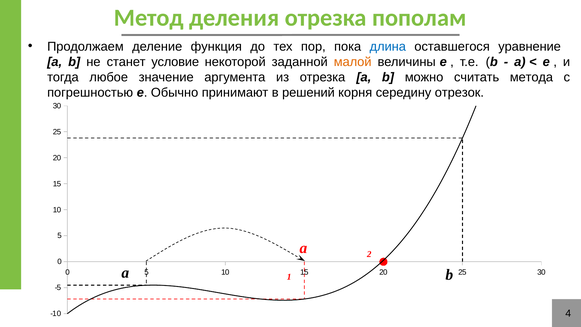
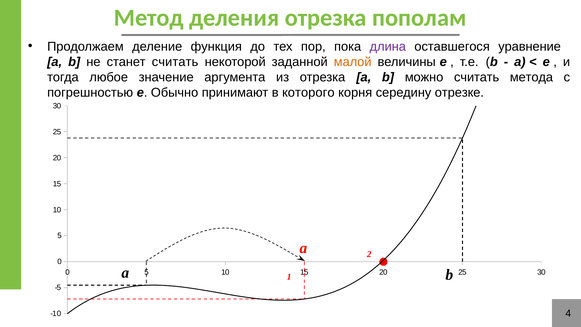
длина colour: blue -> purple (388, 46)
станет условие: условие -> считать (175, 62)
решений: решений -> которого (308, 93)
отрезок: отрезок -> отрезке (459, 93)
